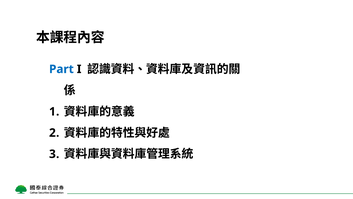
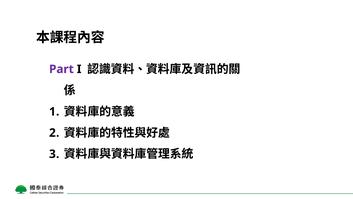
Part colour: blue -> purple (61, 69)
